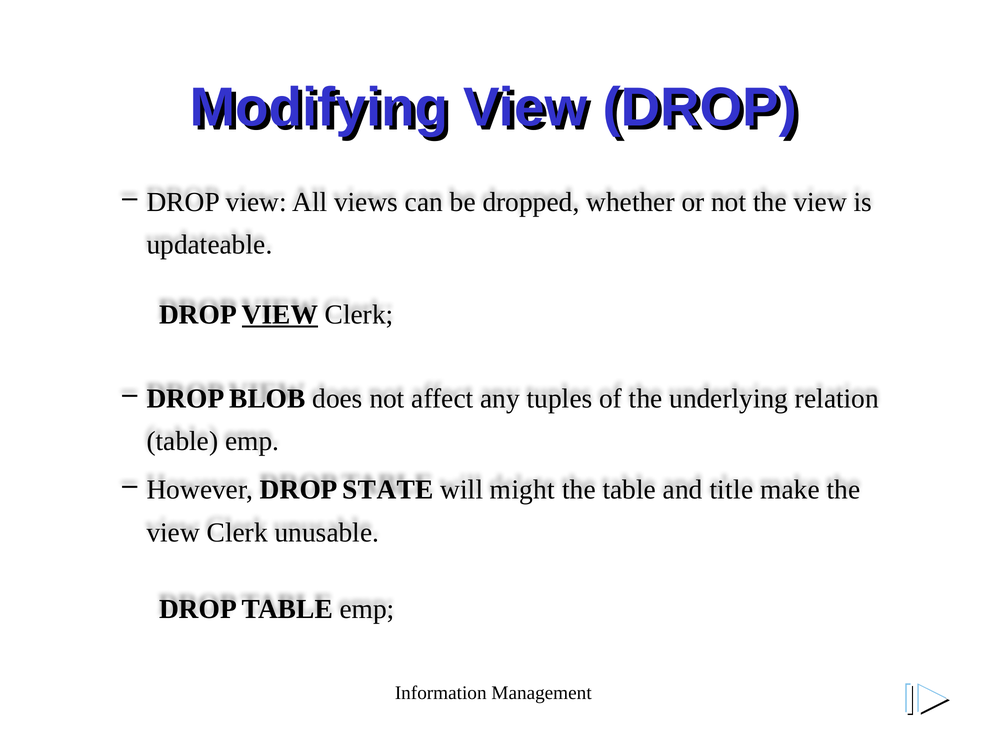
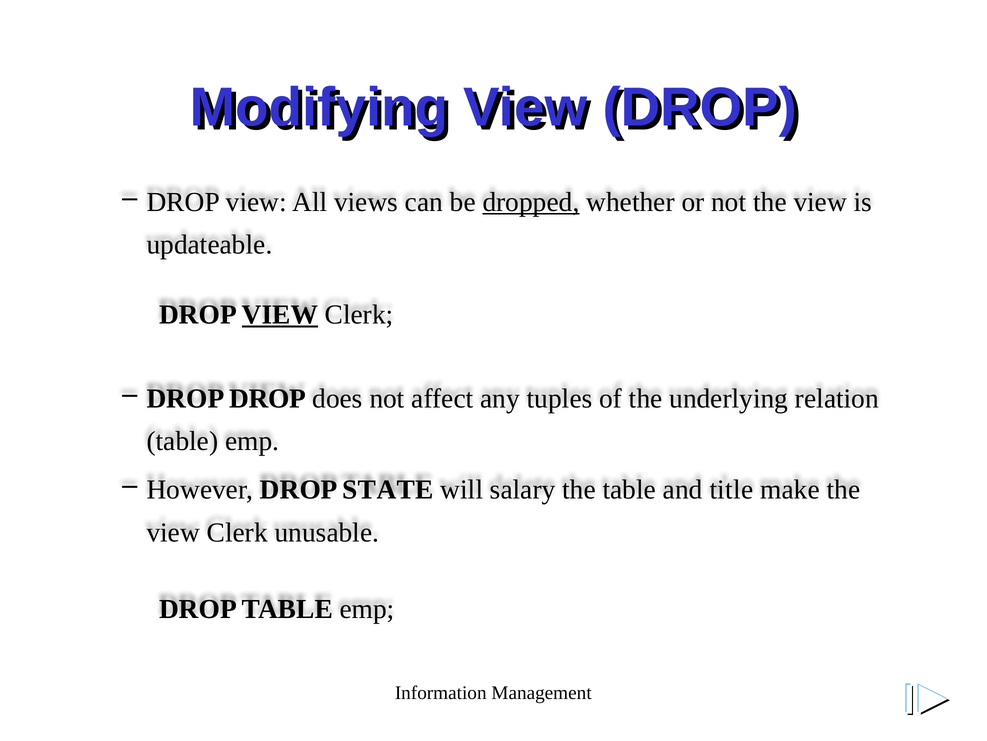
dropped underline: none -> present (531, 202)
DROP BLOB: BLOB -> DROP (268, 398)
might: might -> salary (523, 489)
